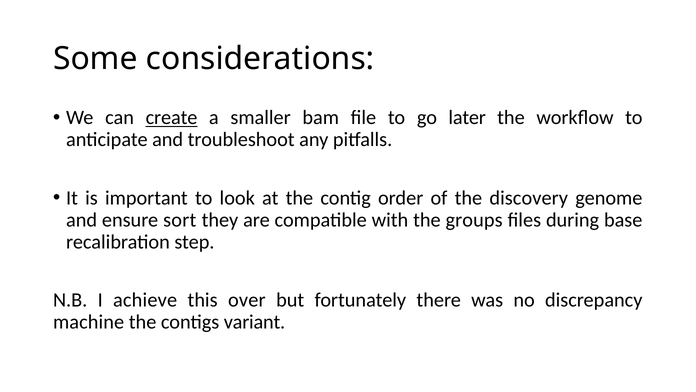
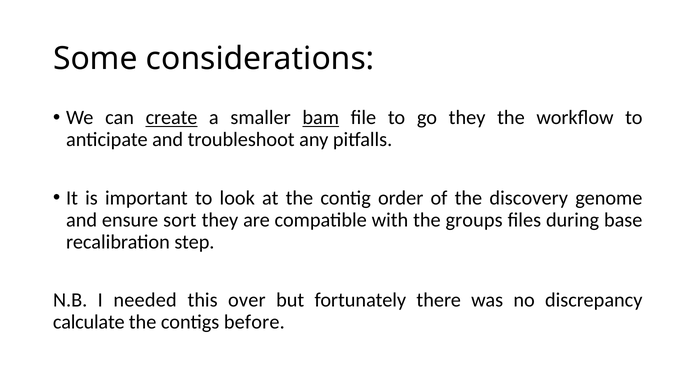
bam underline: none -> present (321, 118)
go later: later -> they (467, 118)
achieve: achieve -> needed (145, 300)
machine: machine -> calculate (89, 322)
variant: variant -> before (254, 322)
